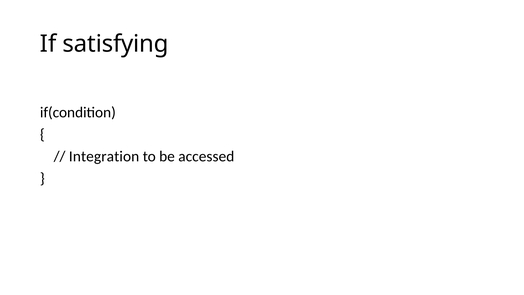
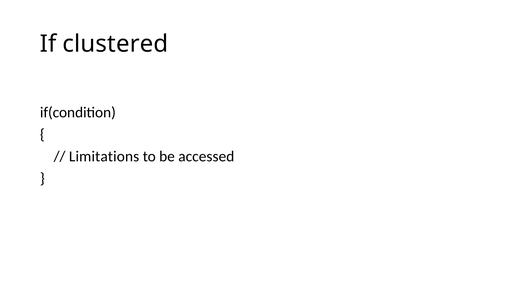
satisfying: satisfying -> clustered (115, 44)
Integration: Integration -> Limitations (104, 156)
